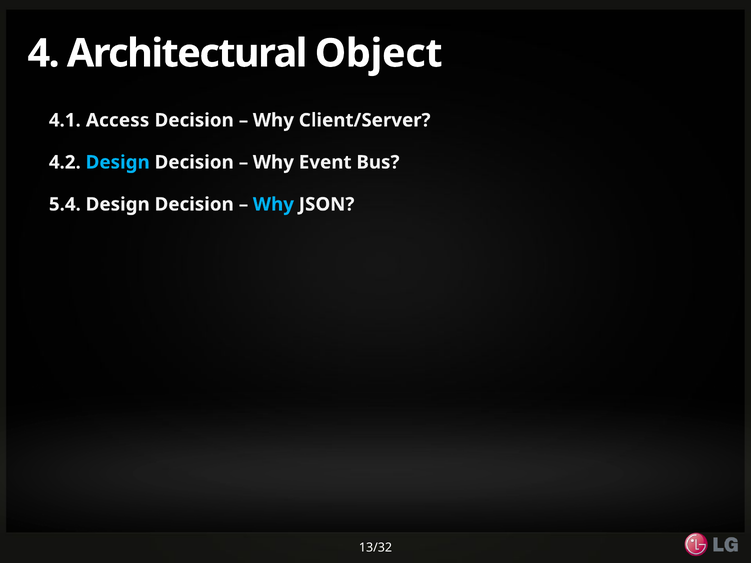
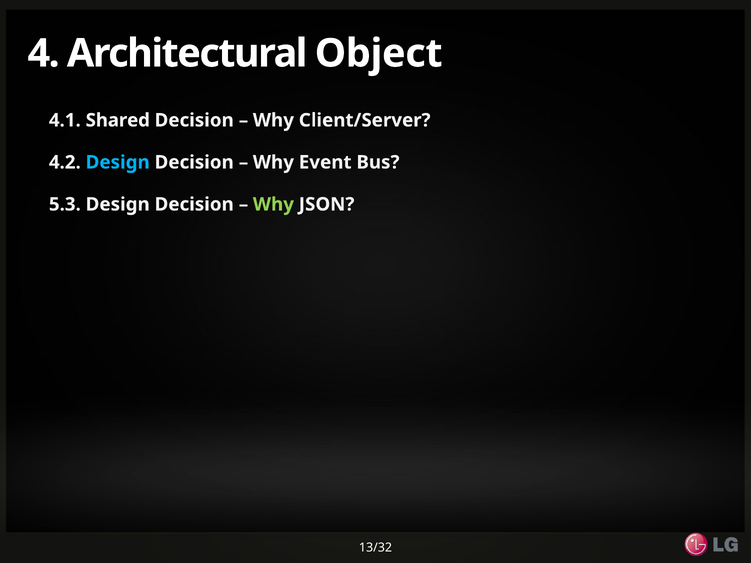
Access: Access -> Shared (118, 120)
5.4: 5.4 -> 5.3 (65, 204)
Why colour: light blue -> light green (273, 204)
